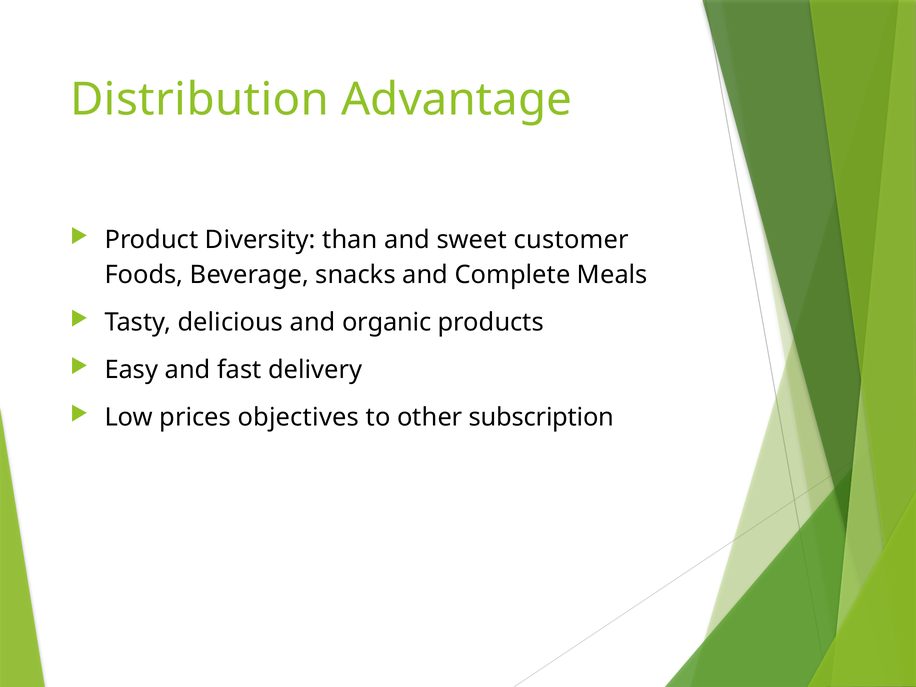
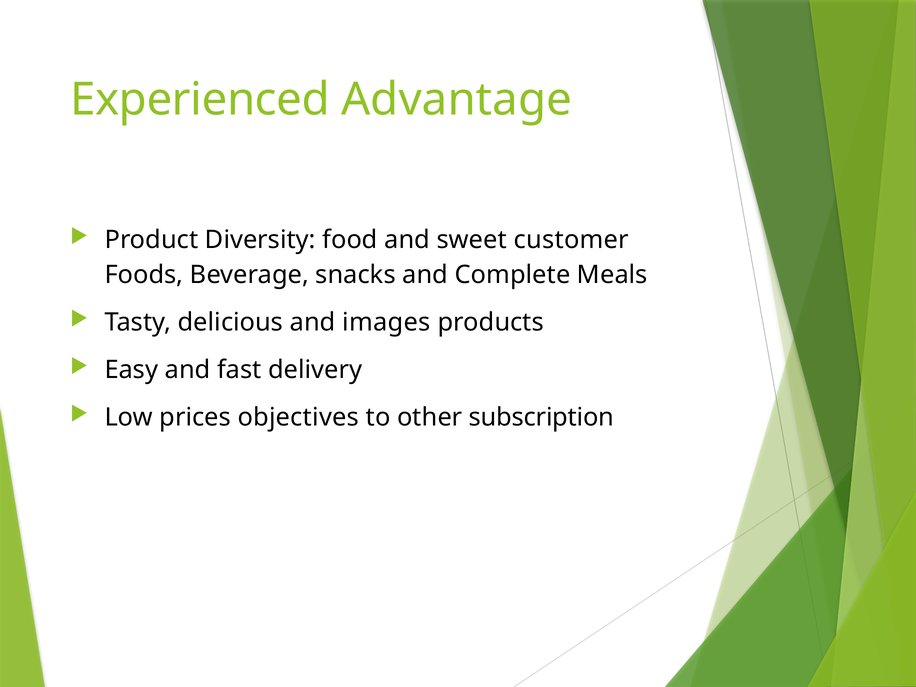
Distribution: Distribution -> Experienced (200, 100)
than: than -> food (350, 240)
organic: organic -> images (386, 322)
